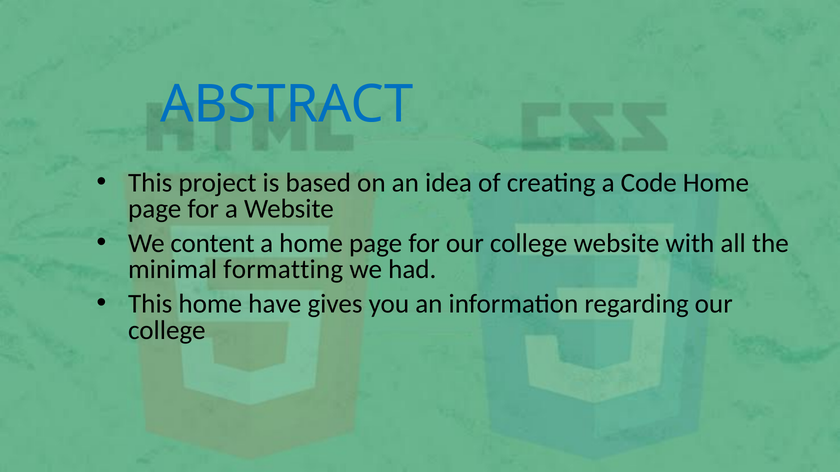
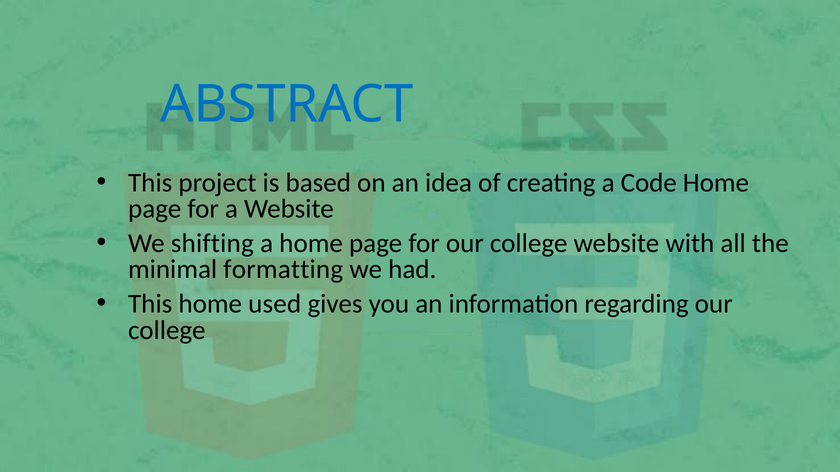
content: content -> shifting (212, 243)
have: have -> used (275, 304)
